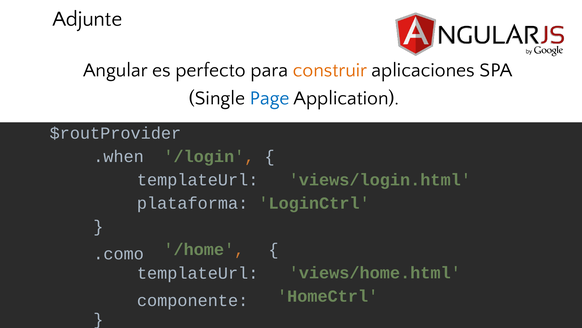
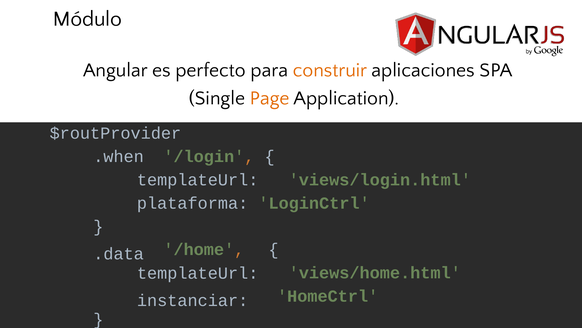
Adjunte: Adjunte -> Módulo (87, 19)
Page colour: blue -> orange (270, 98)
.como: .como -> .data (119, 254)
componente: componente -> instanciar (193, 300)
